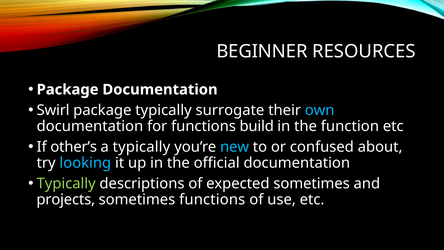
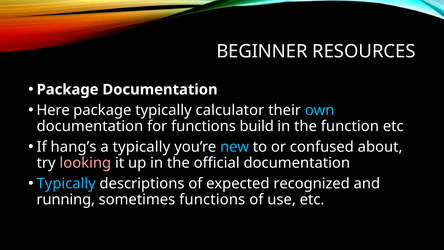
Swirl: Swirl -> Here (53, 110)
surrogate: surrogate -> calculator (230, 110)
other’s: other’s -> hang’s (74, 147)
looking colour: light blue -> pink (85, 163)
Typically colour: light green -> light blue (66, 183)
expected sometimes: sometimes -> recognized (312, 183)
projects: projects -> running (66, 199)
